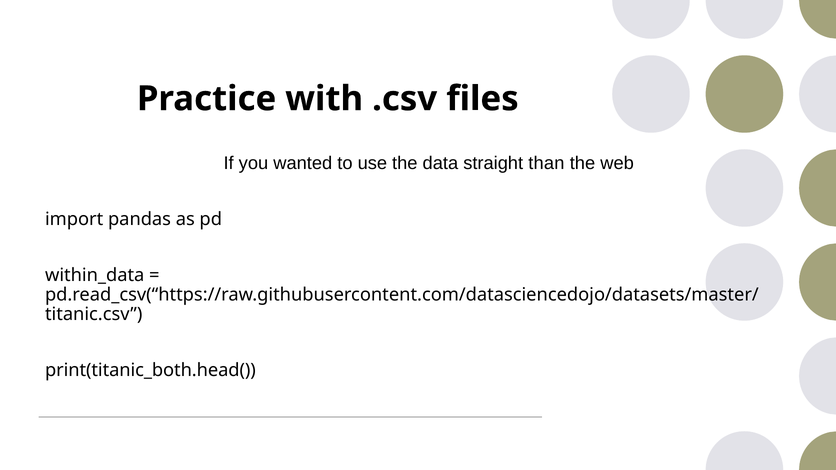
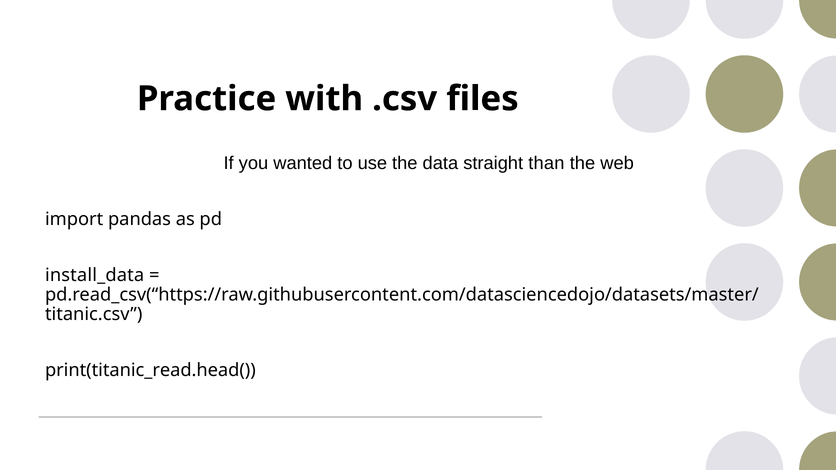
within_data: within_data -> install_data (95, 275)
print(titanic_both.head(: print(titanic_both.head( -> print(titanic_read.head( (150, 370)
